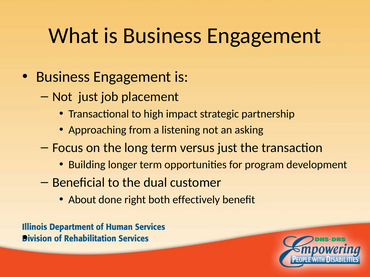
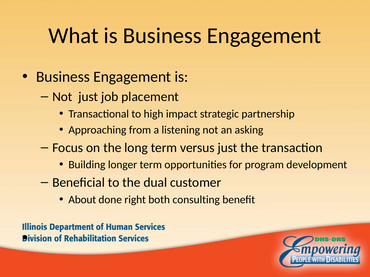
effectively: effectively -> consulting (196, 200)
